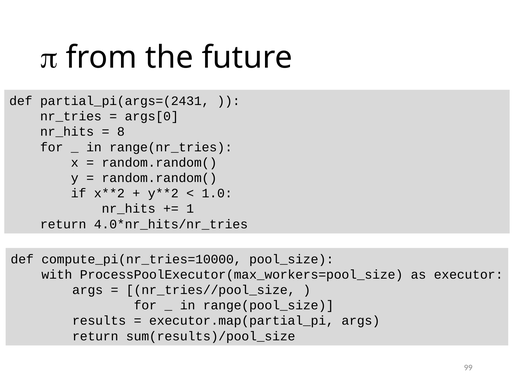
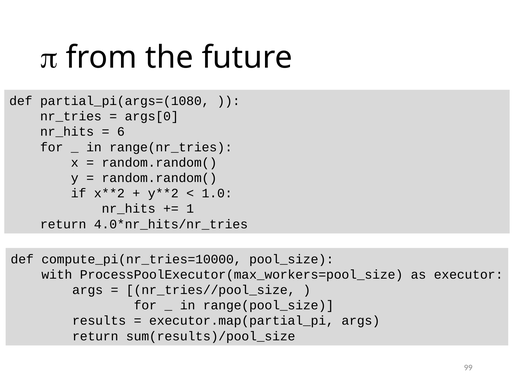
partial_pi(args=(2431: partial_pi(args=(2431 -> partial_pi(args=(1080 (125, 101)
8: 8 -> 6 (121, 132)
